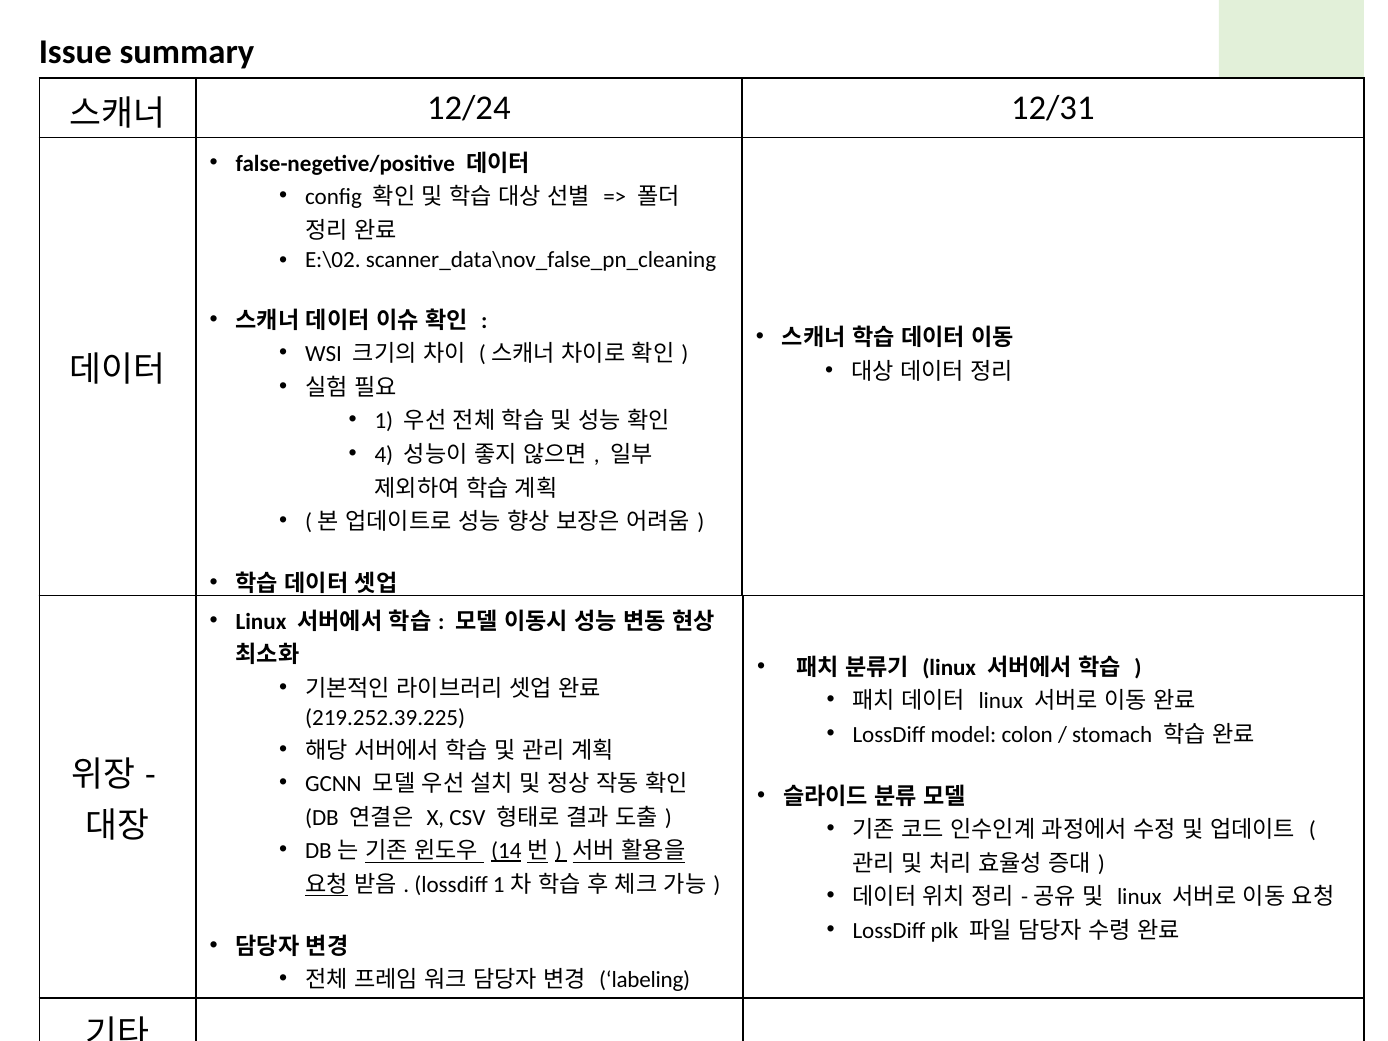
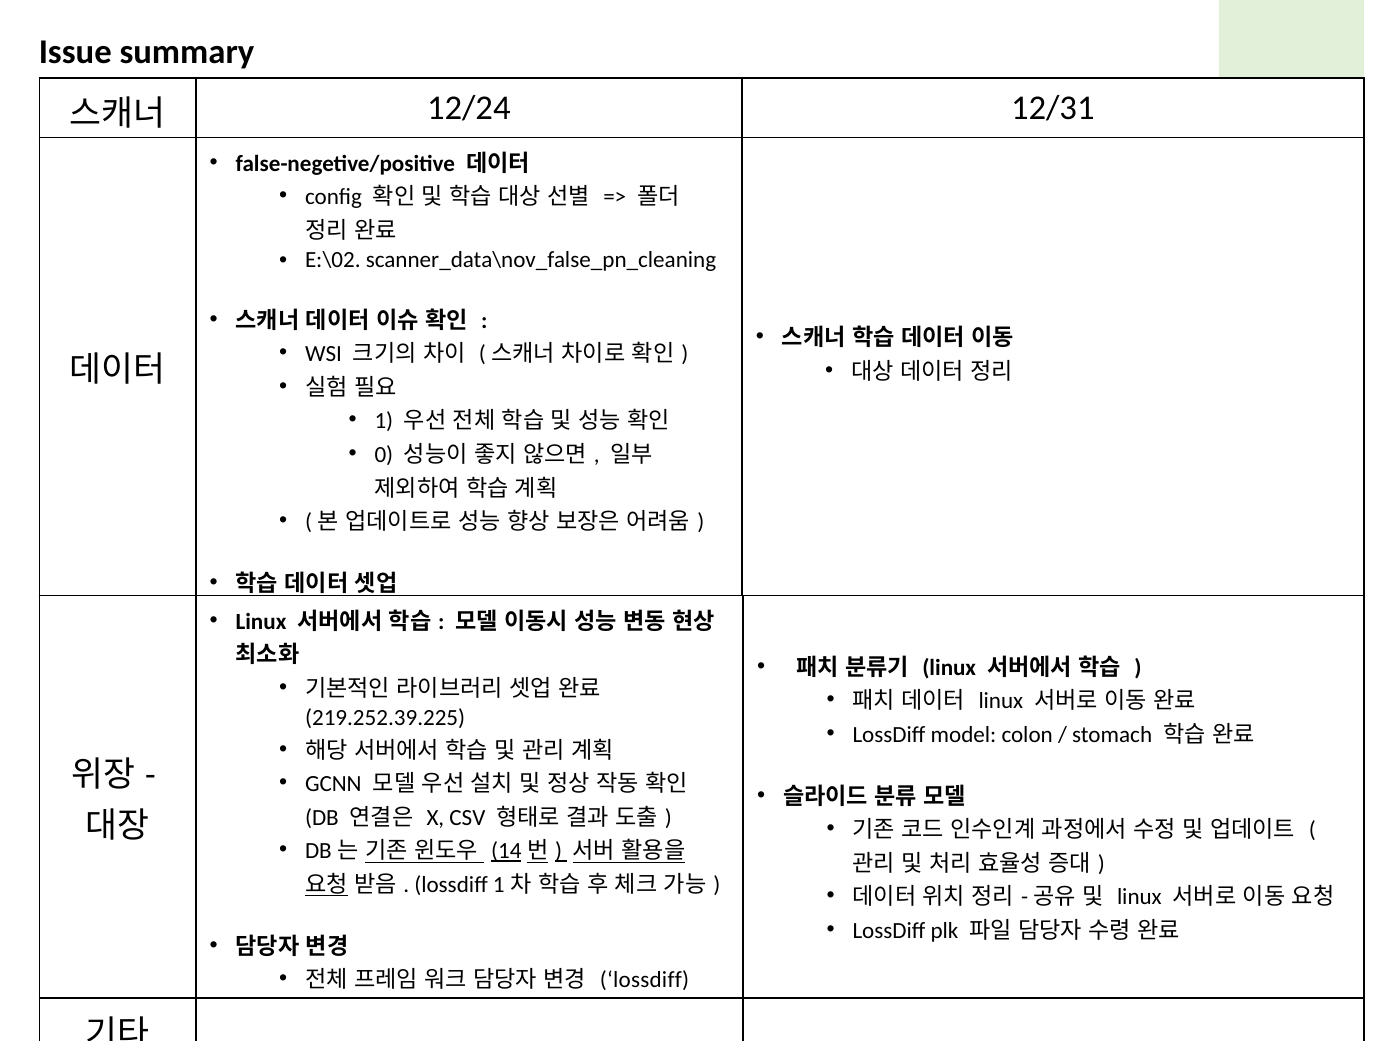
4: 4 -> 0 (384, 455)
labeling: labeling -> lossdiff (644, 980)
